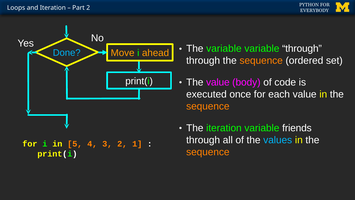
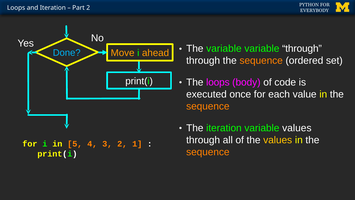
The value: value -> loops (218, 82)
variable friends: friends -> values (297, 128)
values colour: light blue -> yellow (278, 140)
